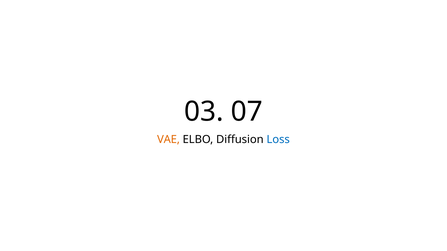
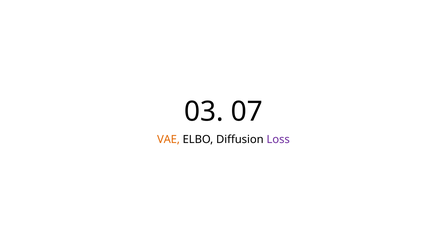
Loss colour: blue -> purple (278, 140)
